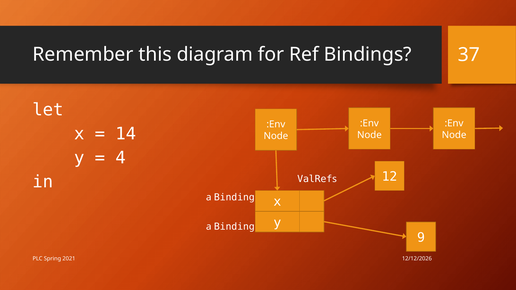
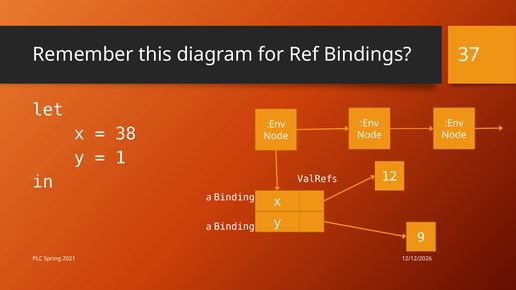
14: 14 -> 38 (126, 134)
4: 4 -> 1 (121, 158)
